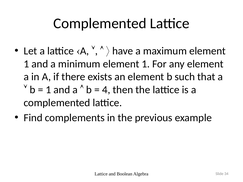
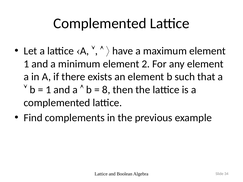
minimum element 1: 1 -> 2 (146, 64)
4: 4 -> 8 (106, 90)
